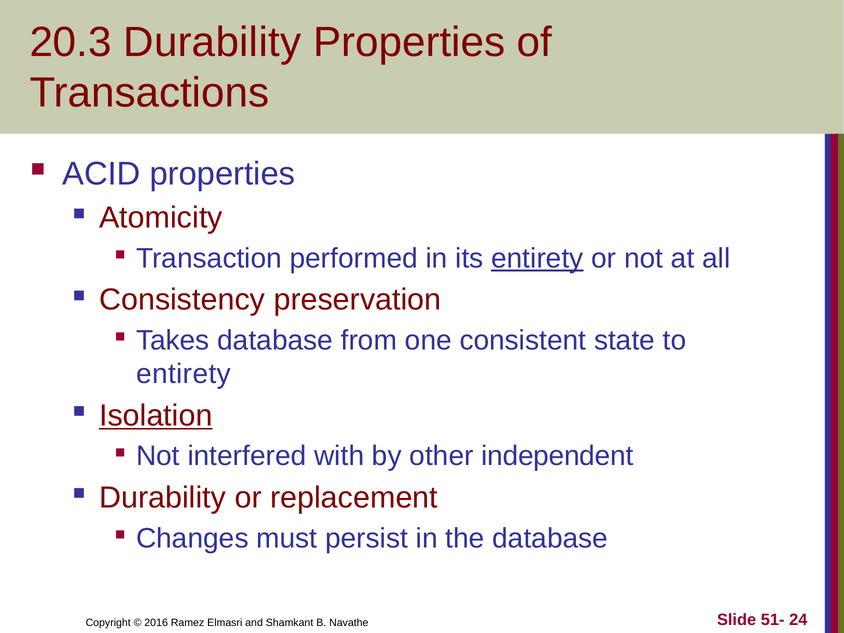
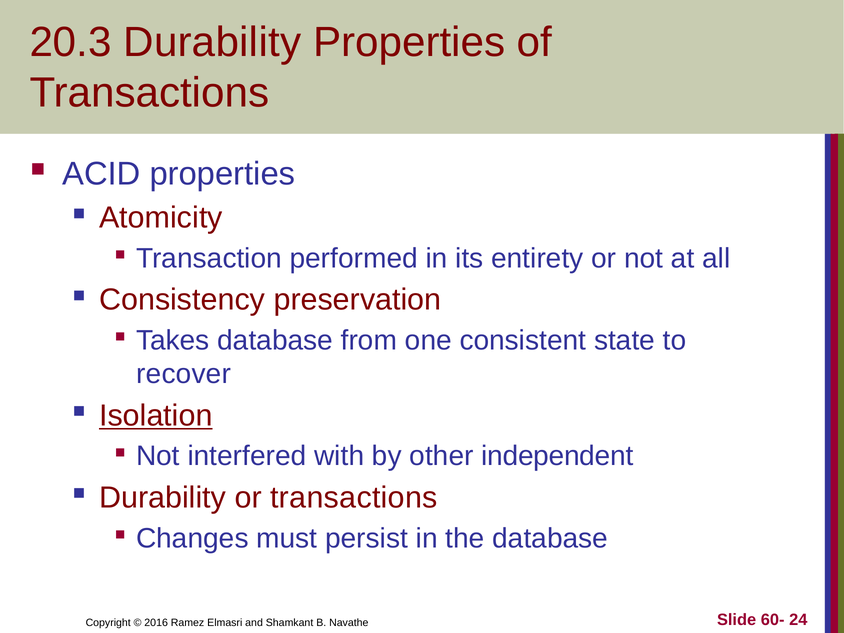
entirety underline: present -> none (537, 258)
entirety: entirety -> recover (184, 374)
or replacement: replacement -> transactions (354, 498)
51-: 51- -> 60- (773, 620)
